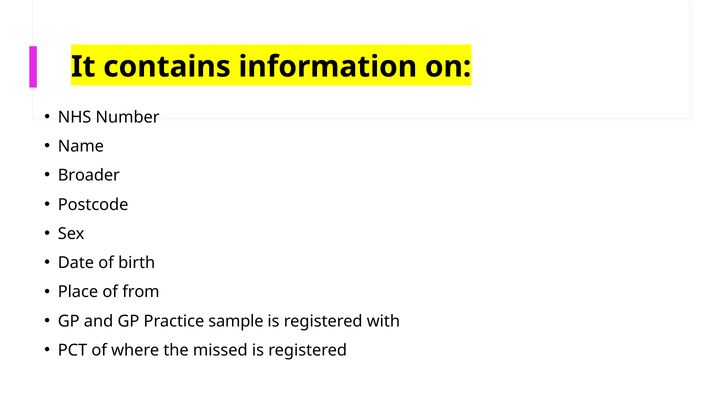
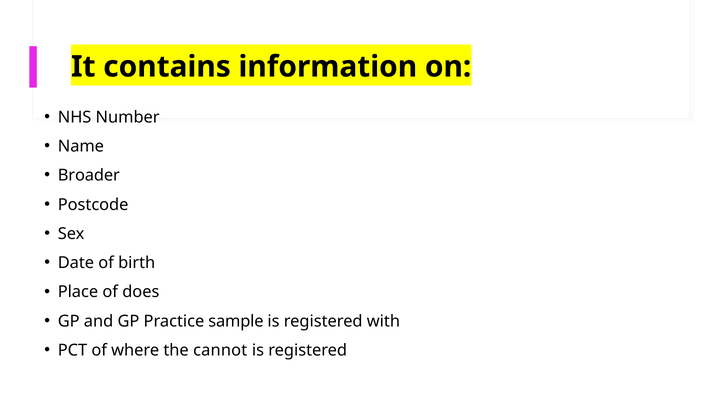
from: from -> does (141, 292)
missed: missed -> cannot (220, 351)
